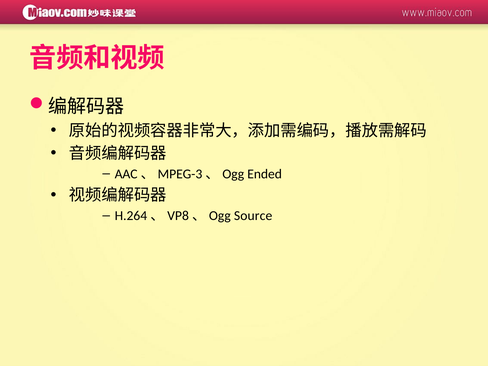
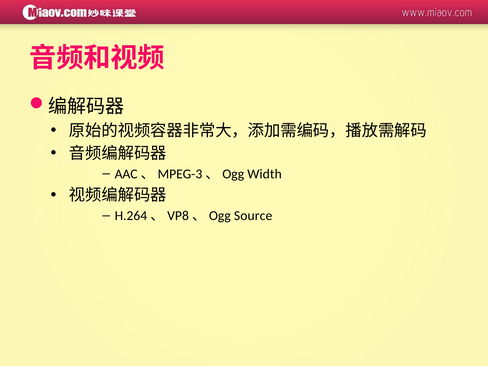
Ended: Ended -> Width (265, 174)
